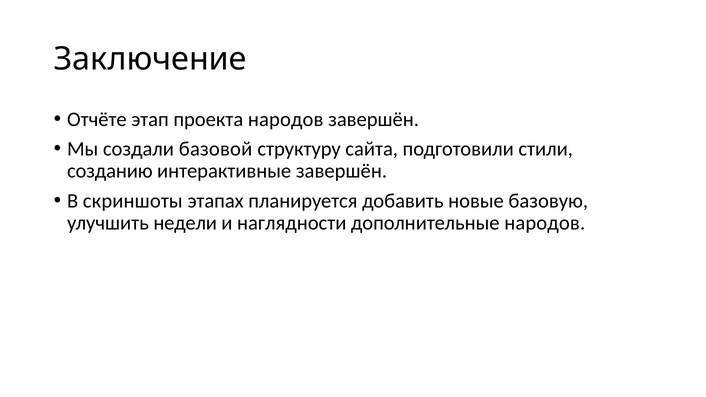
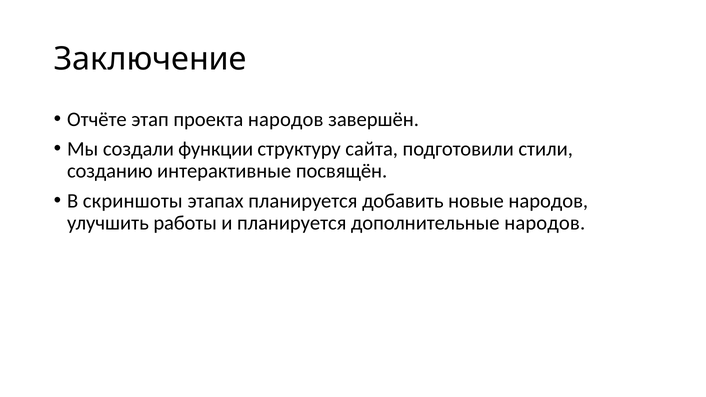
базовой: базовой -> функции (216, 149)
интерактивные завершён: завершён -> посвящён (342, 171)
новые базовую: базовую -> народов (548, 201)
недели: недели -> работы (185, 223)
и наглядности: наглядности -> планируется (292, 223)
